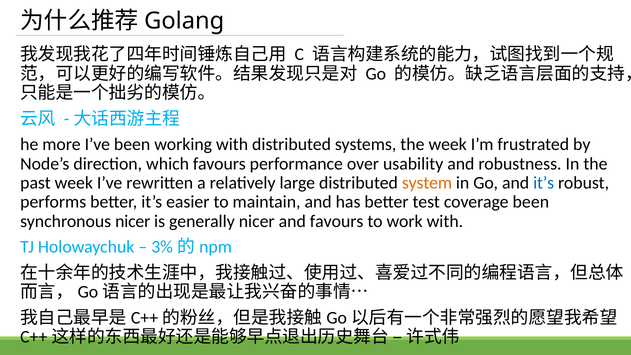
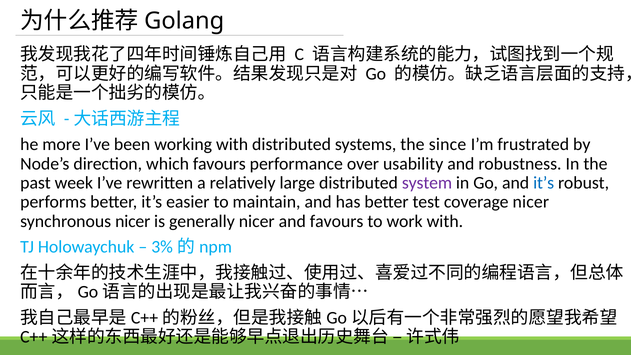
the week: week -> since (448, 144)
system colour: orange -> purple (427, 183)
coverage been: been -> nicer (531, 202)
